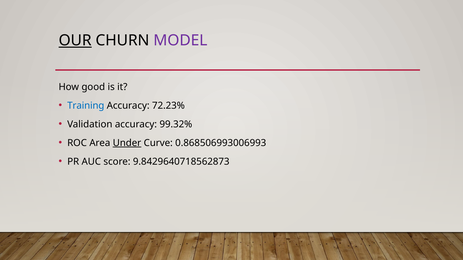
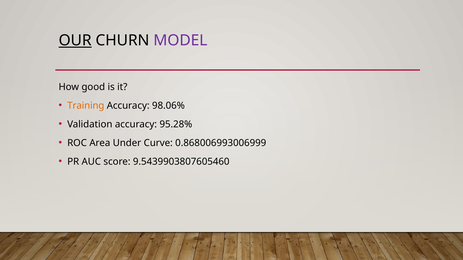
Training colour: blue -> orange (86, 106)
72.23%: 72.23% -> 98.06% (168, 106)
99.32%: 99.32% -> 95.28% (176, 124)
Under underline: present -> none (127, 143)
0.868506993006993: 0.868506993006993 -> 0.868006993006999 (221, 143)
9.8429640718562873: 9.8429640718562873 -> 9.5439903807605460 (181, 162)
